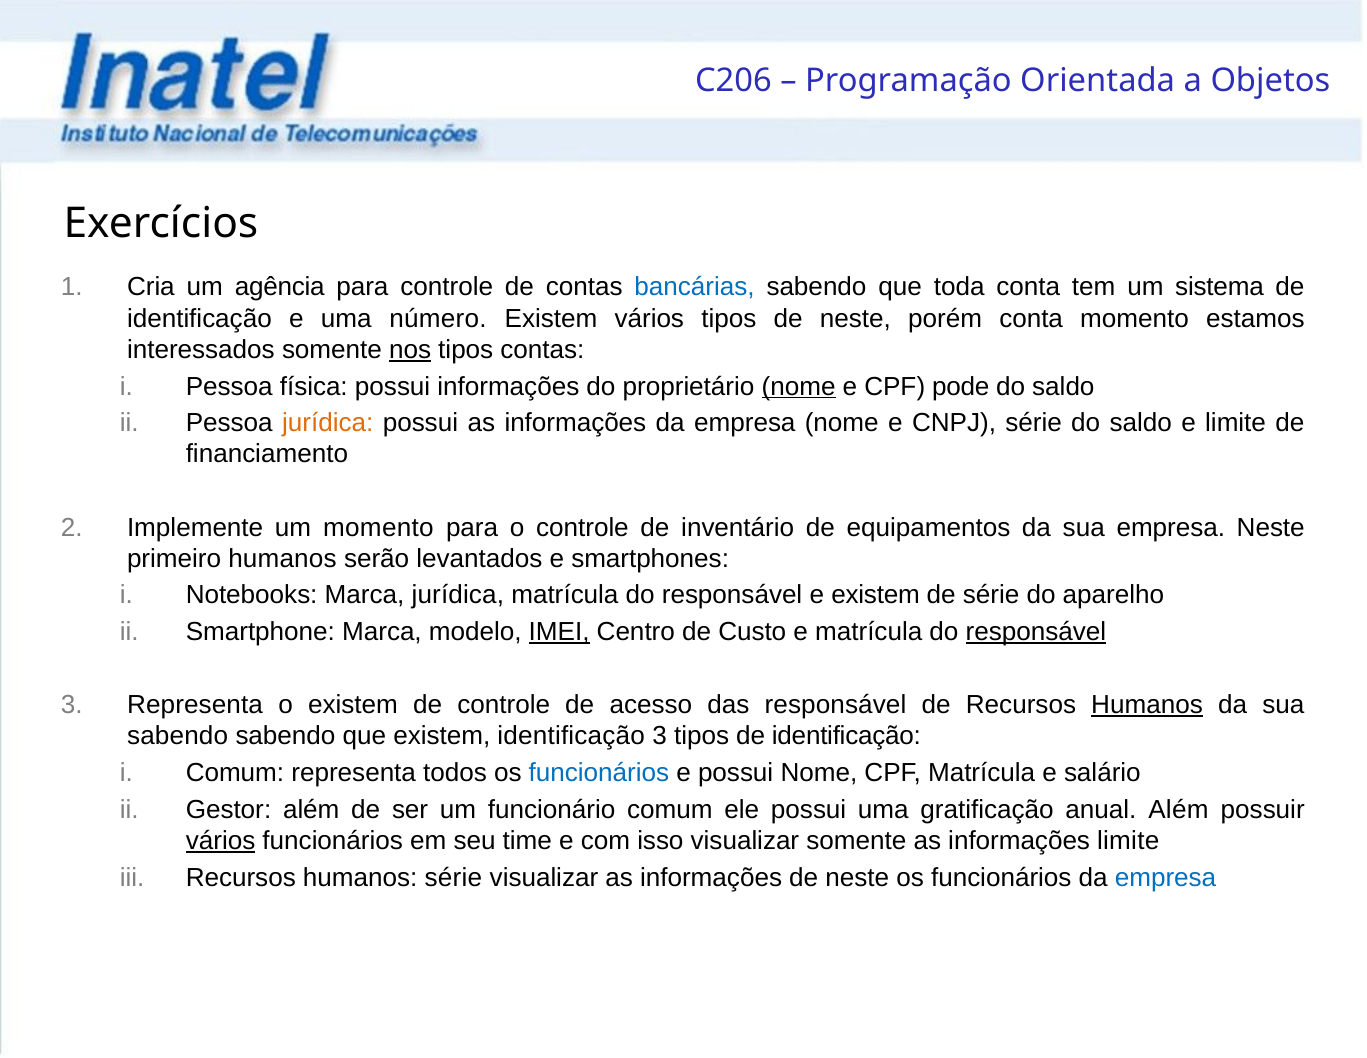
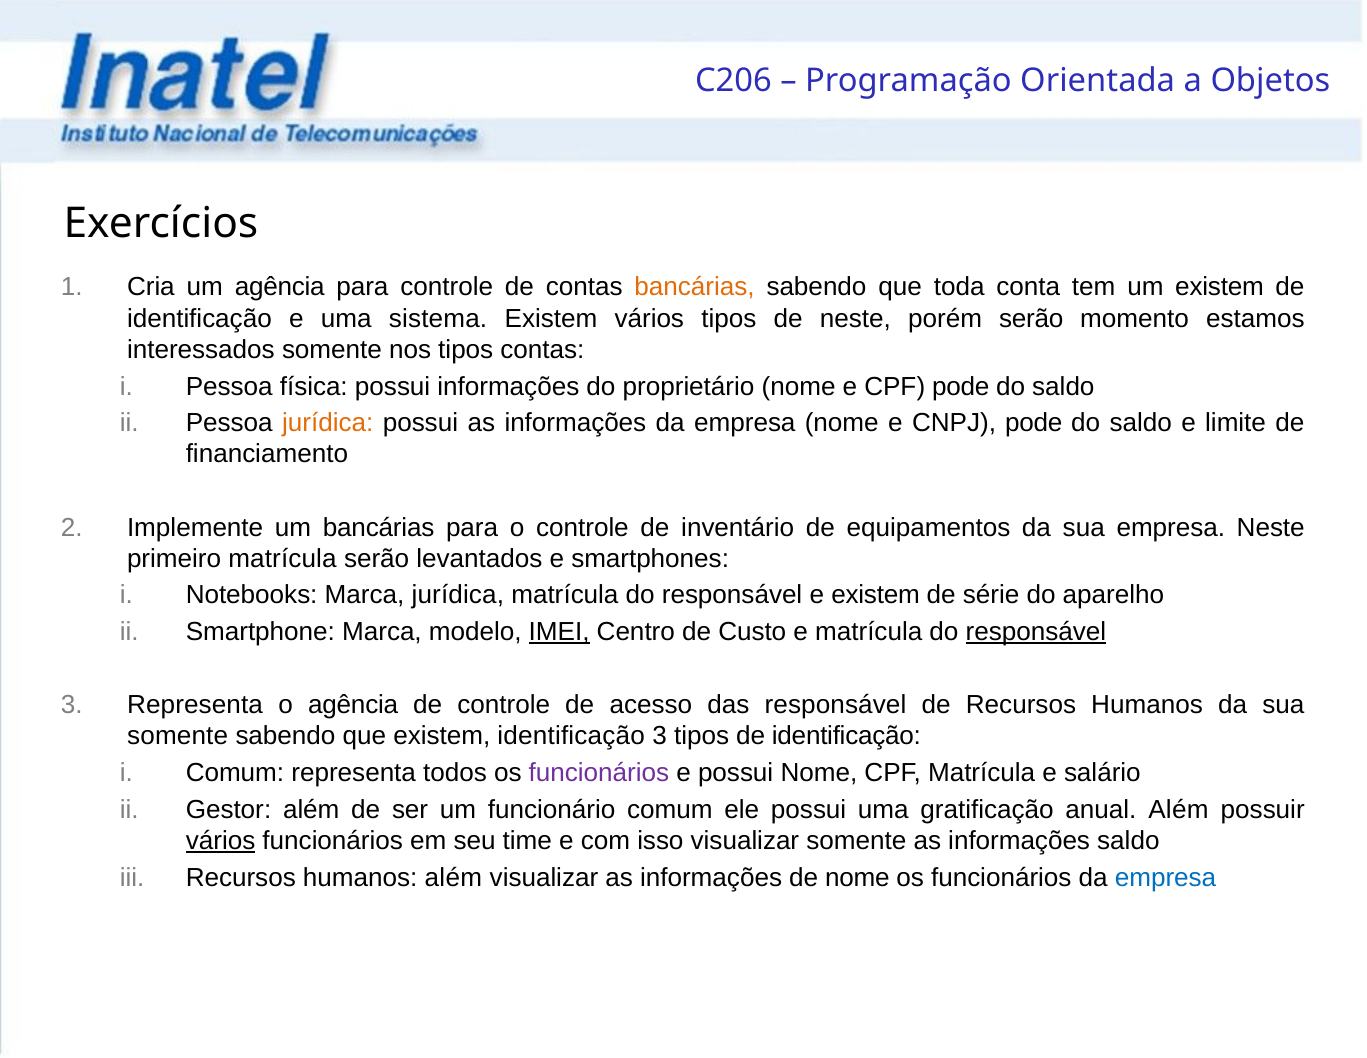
bancárias colour: blue -> orange (695, 287)
um sistema: sistema -> existem (1220, 287)
número: número -> sistema (438, 319)
porém conta: conta -> serão (1031, 319)
nos underline: present -> none (410, 350)
nome underline: present -> none (799, 387)
CNPJ série: série -> pode (1034, 423)
um momento: momento -> bancárias (379, 528)
primeiro humanos: humanos -> matrícula (282, 559)
o existem: existem -> agência (353, 705)
Humanos underline: present -> none (1147, 705)
sabendo: sabendo -> somente (178, 737)
funcionários colour: blue -> purple (599, 773)
informações limite: limite -> saldo (1128, 841)
humanos série: série -> além (453, 878)
informações de neste: neste -> nome (857, 878)
